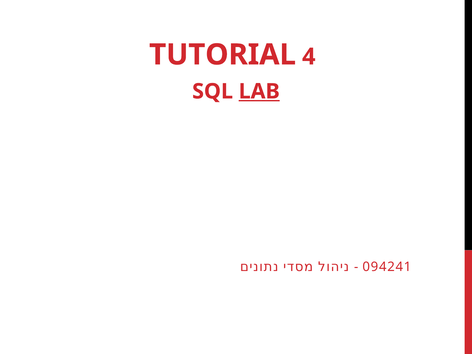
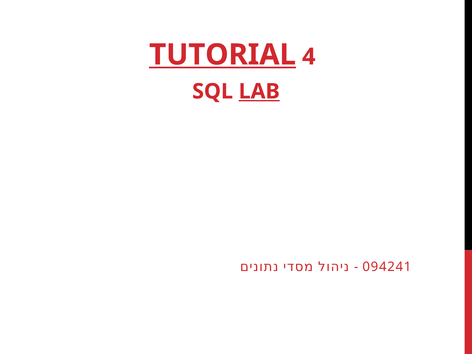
TUTORIAL underline: none -> present (223, 55)
